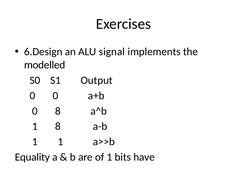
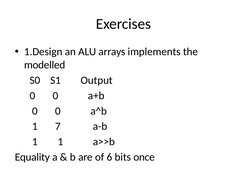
6.Design: 6.Design -> 1.Design (43, 52)
signal: signal -> arrays (112, 52)
8: 8 -> 0 (58, 111)
1 8: 8 -> 7 (58, 127)
of 1: 1 -> 6 (109, 157)
have: have -> once (144, 157)
